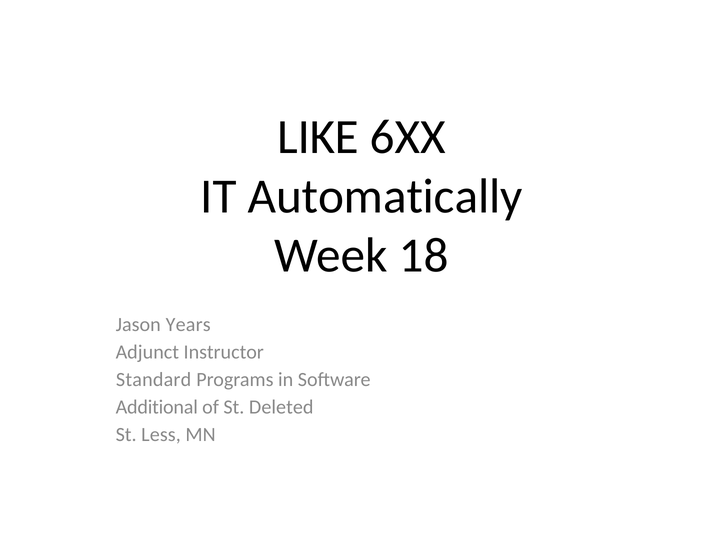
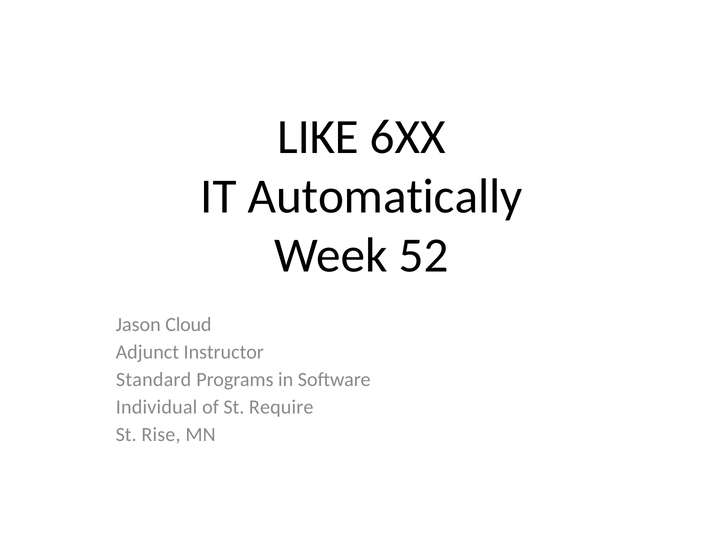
18: 18 -> 52 (424, 255)
Years: Years -> Cloud (188, 324)
Additional: Additional -> Individual (157, 407)
Deleted: Deleted -> Require (281, 407)
Less: Less -> Rise (161, 434)
